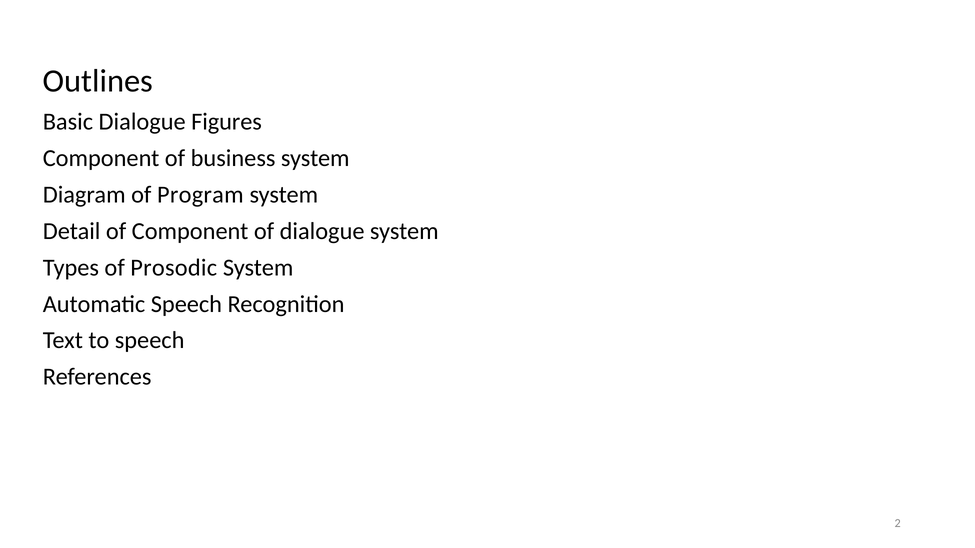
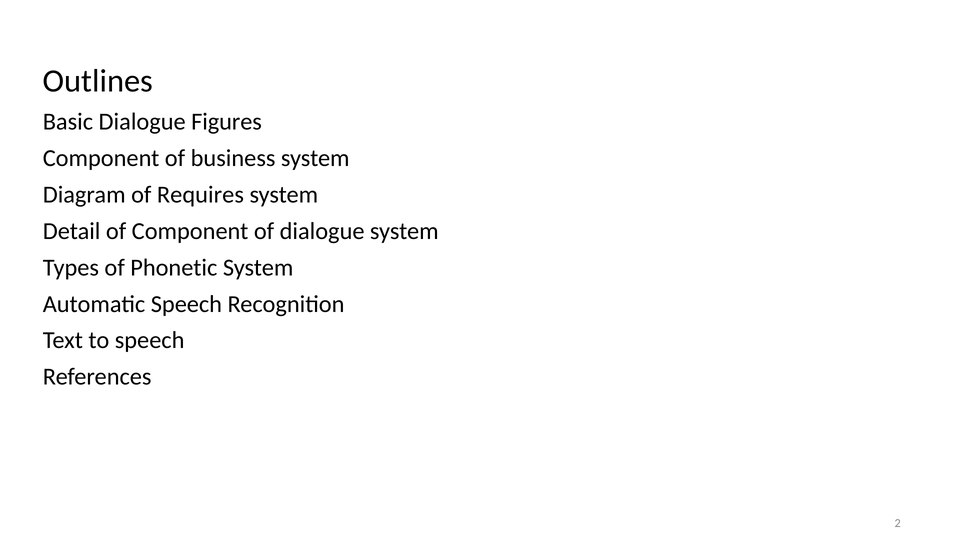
Program: Program -> Requires (200, 195)
Prosodic: Prosodic -> Phonetic (174, 268)
